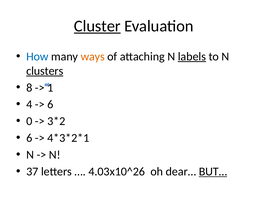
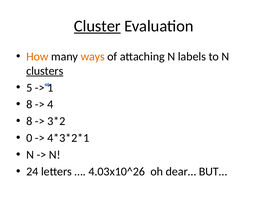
How colour: blue -> orange (37, 56)
labels underline: present -> none (192, 56)
8: 8 -> 5 (29, 88)
4: 4 -> 8 (29, 104)
6: 6 -> 4 (50, 104)
0: 0 -> 8 (29, 121)
6: 6 -> 0 (29, 138)
37: 37 -> 24 (32, 171)
BUT… underline: present -> none (213, 171)
